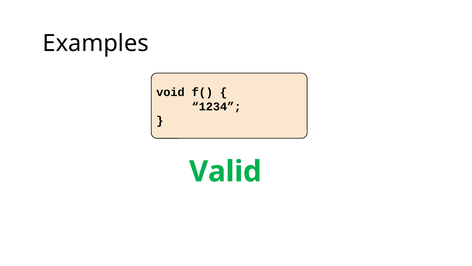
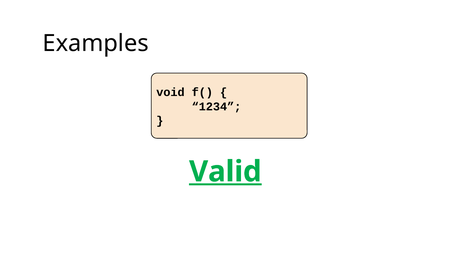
Valid underline: none -> present (225, 171)
